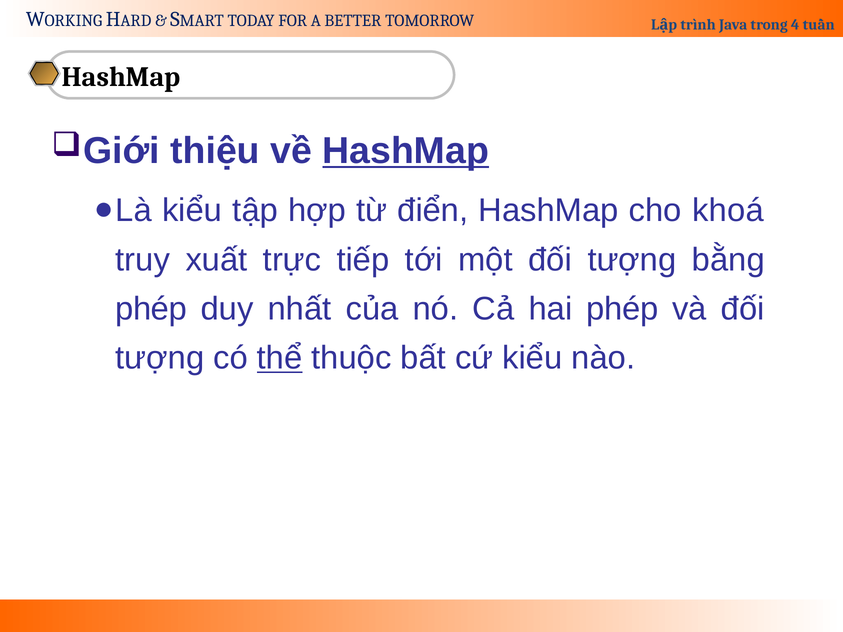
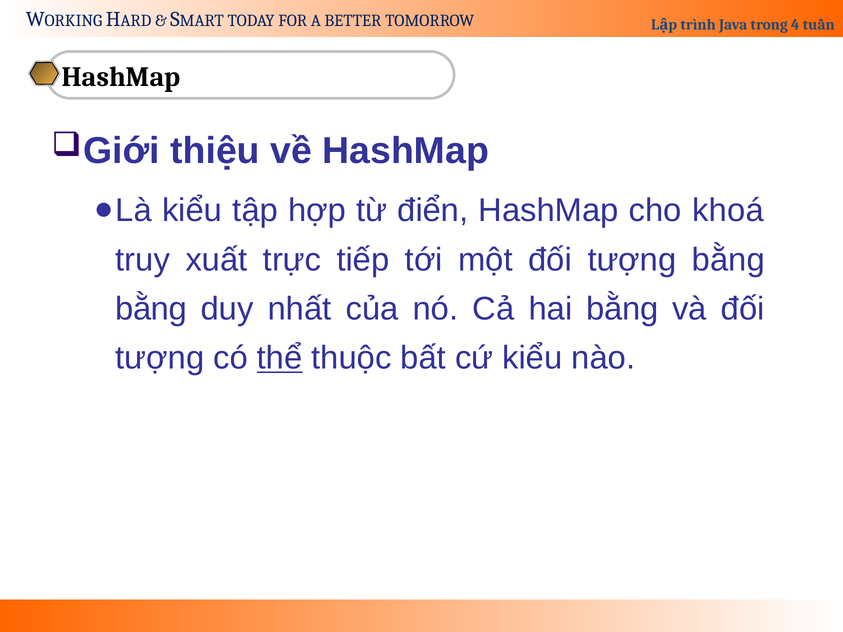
HashMap underline: present -> none (406, 151)
phép: phép -> bằng (151, 309)
hai phép: phép -> bằng (622, 309)
